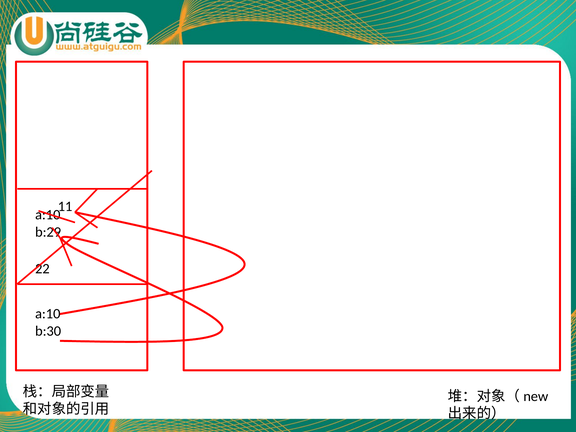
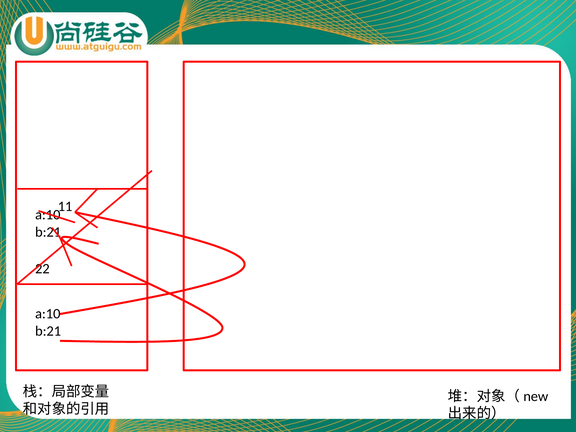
b:29: b:29 -> b:21 (48, 232)
b:30: b:30 -> b:21 (48, 331)
